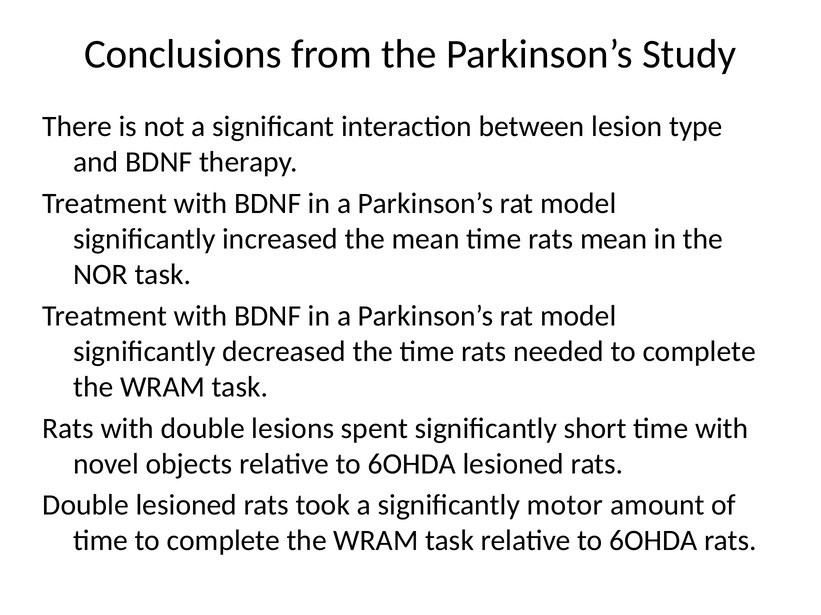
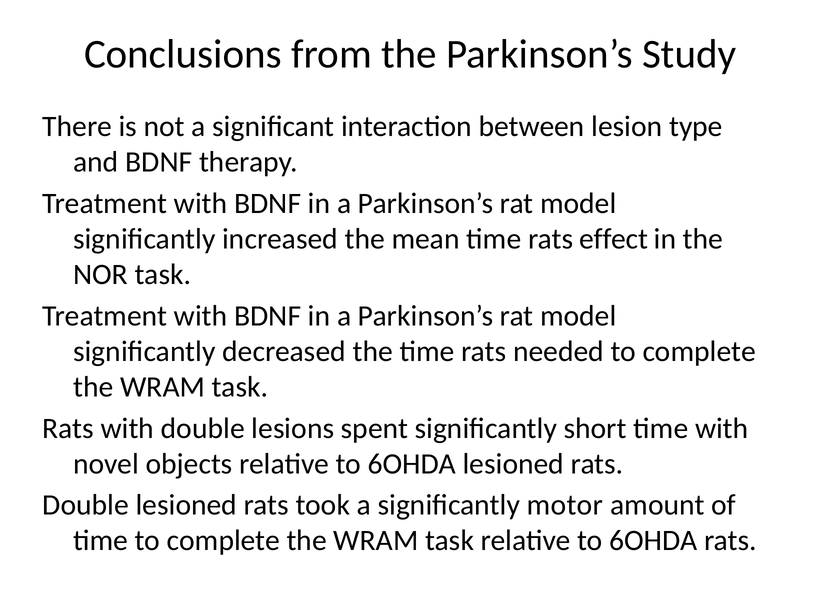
rats mean: mean -> effect (614, 239)
